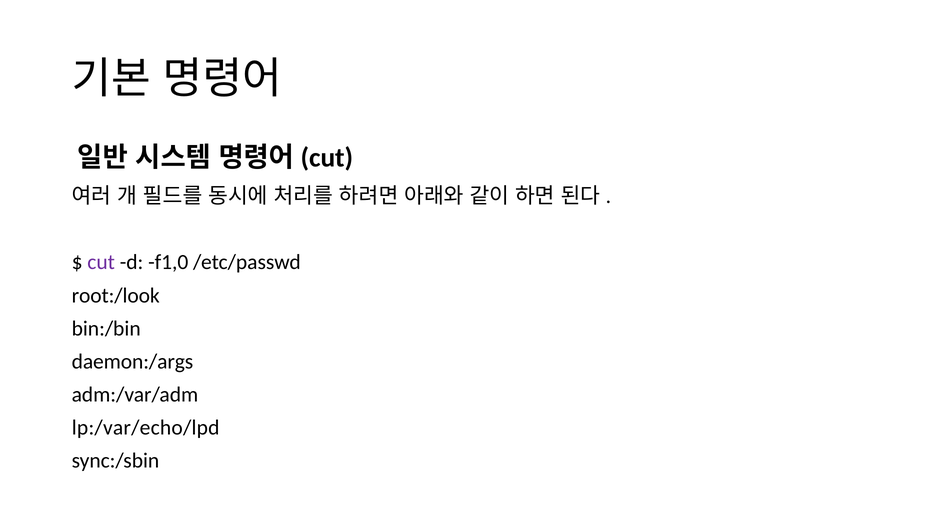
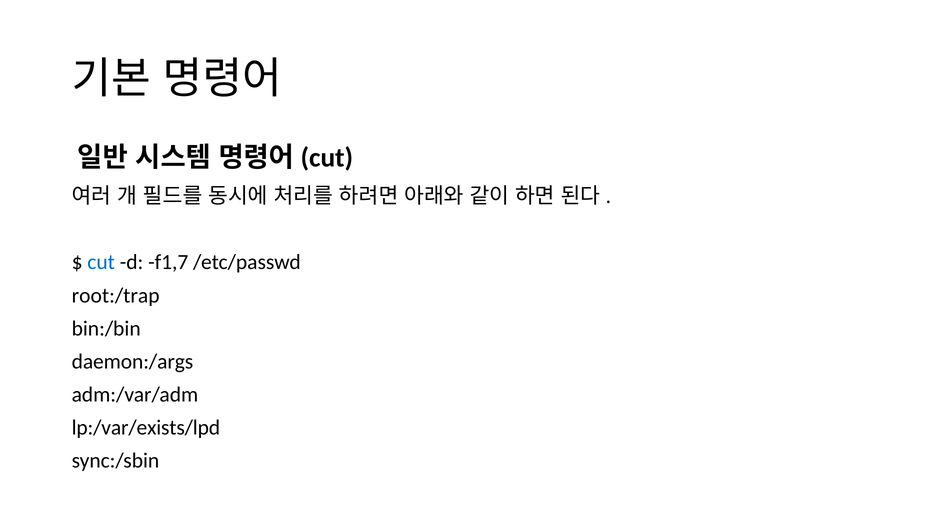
cut colour: purple -> blue (101, 262)
f1,0: f1,0 -> f1,7 (168, 262)
root:/look: root:/look -> root:/trap (116, 295)
lp:/var/echo/lpd: lp:/var/echo/lpd -> lp:/var/exists/lpd (146, 427)
